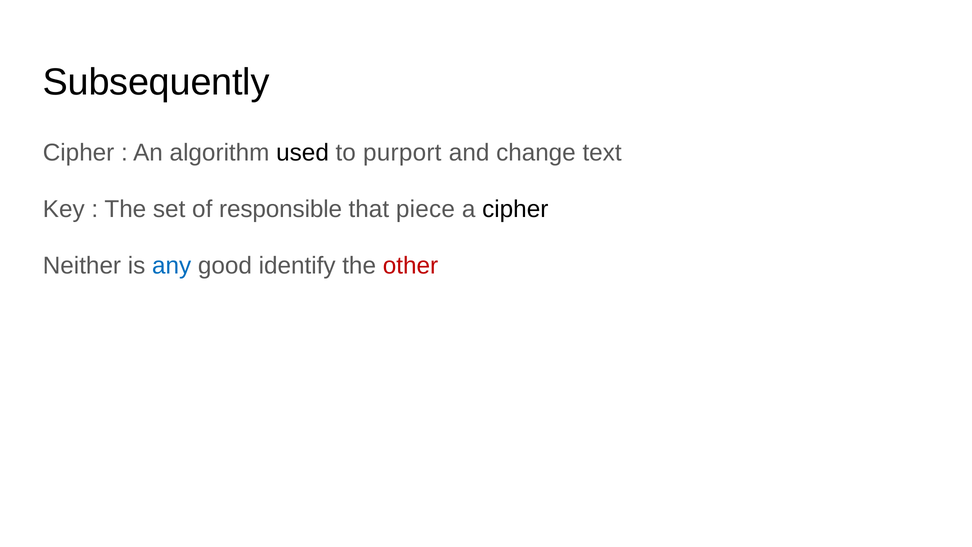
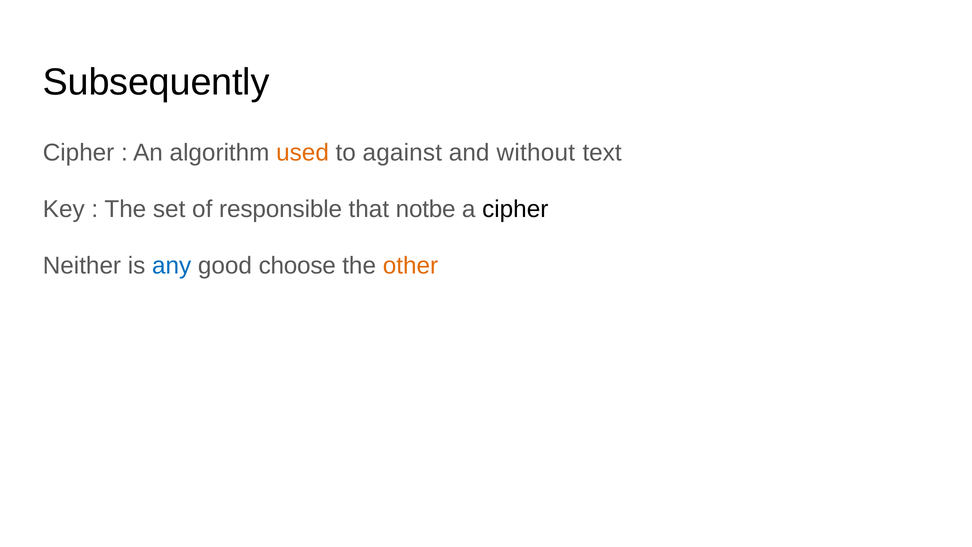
used colour: black -> orange (303, 153)
purport: purport -> against (402, 153)
change: change -> without (536, 153)
piece: piece -> notbe (426, 209)
identify: identify -> choose (297, 266)
other colour: red -> orange (410, 266)
